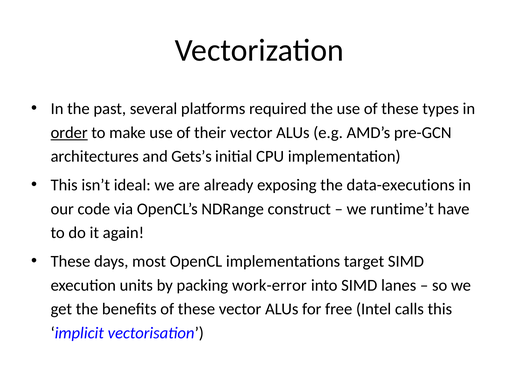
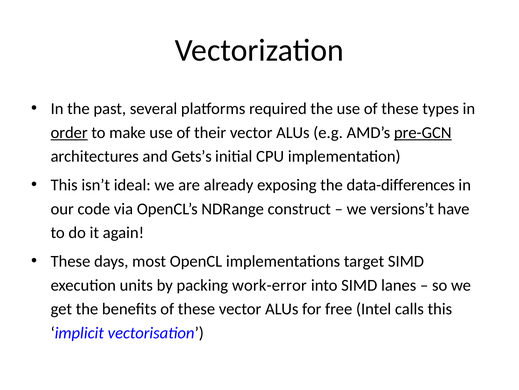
pre-GCN underline: none -> present (423, 132)
data-executions: data-executions -> data-differences (401, 185)
runtime’t: runtime’t -> versions’t (402, 208)
